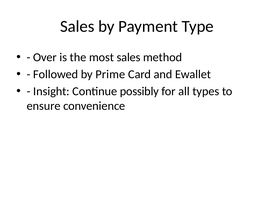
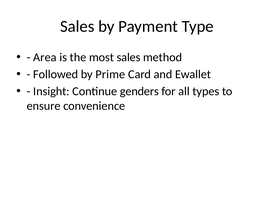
Over: Over -> Area (45, 57)
possibly: possibly -> genders (139, 92)
